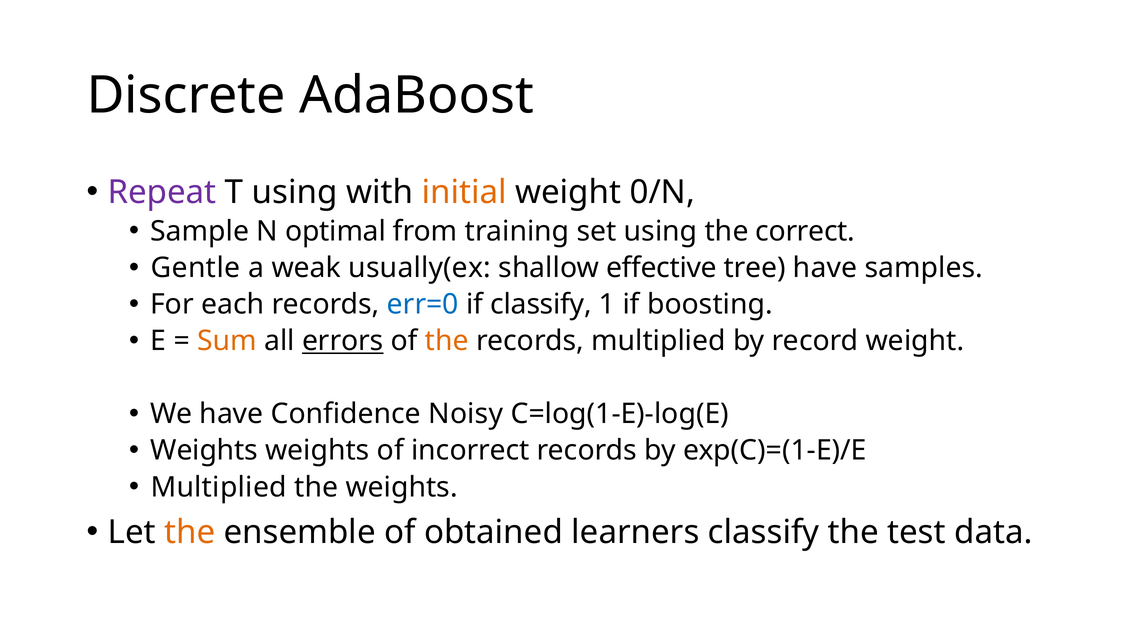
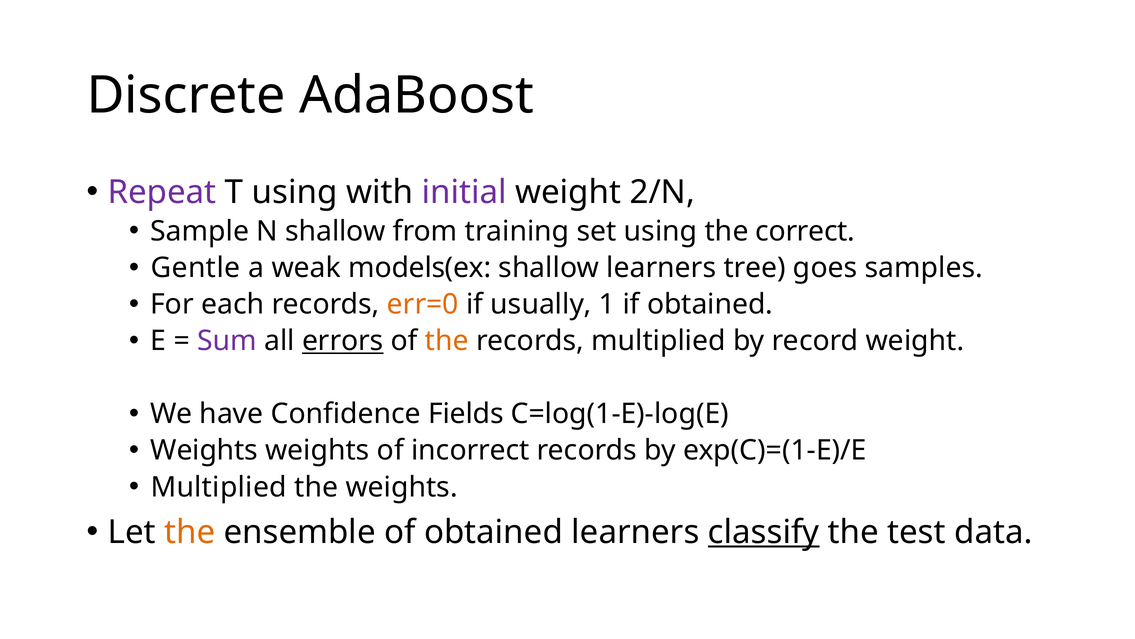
initial colour: orange -> purple (464, 192)
0/N: 0/N -> 2/N (662, 192)
N optimal: optimal -> shallow (336, 231)
usually(ex: usually(ex -> models(ex (420, 268)
shallow effective: effective -> learners (661, 268)
tree have: have -> goes (825, 268)
err=0 colour: blue -> orange (423, 304)
if classify: classify -> usually (541, 304)
if boosting: boosting -> obtained (710, 304)
Sum colour: orange -> purple (227, 341)
Noisy: Noisy -> Fields (466, 414)
classify underline: none -> present (764, 532)
